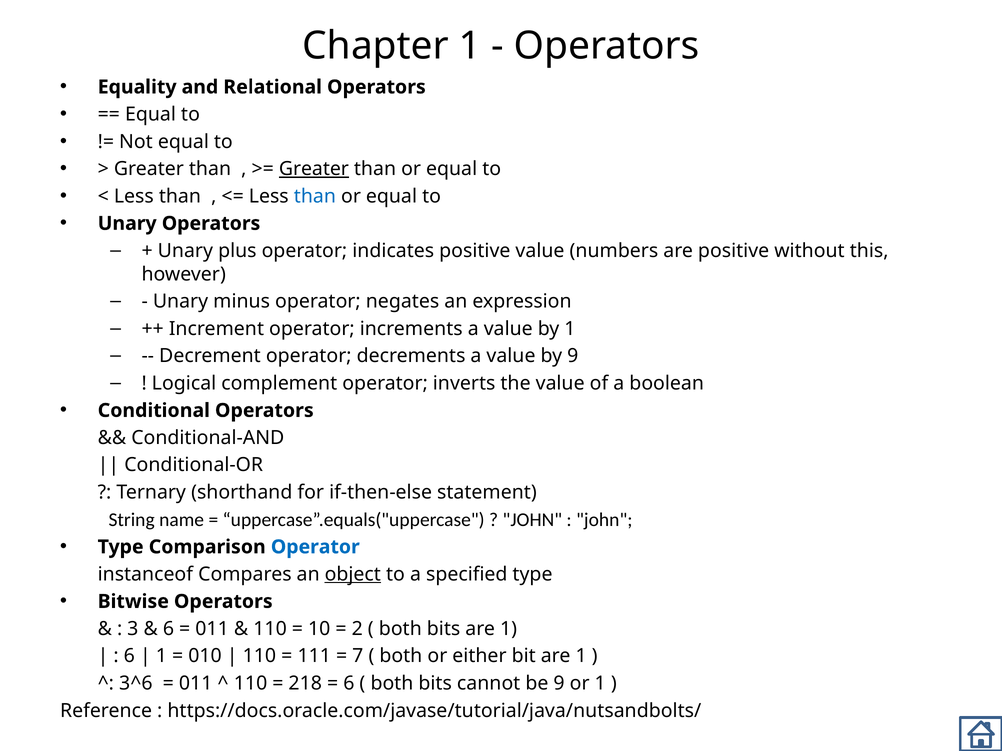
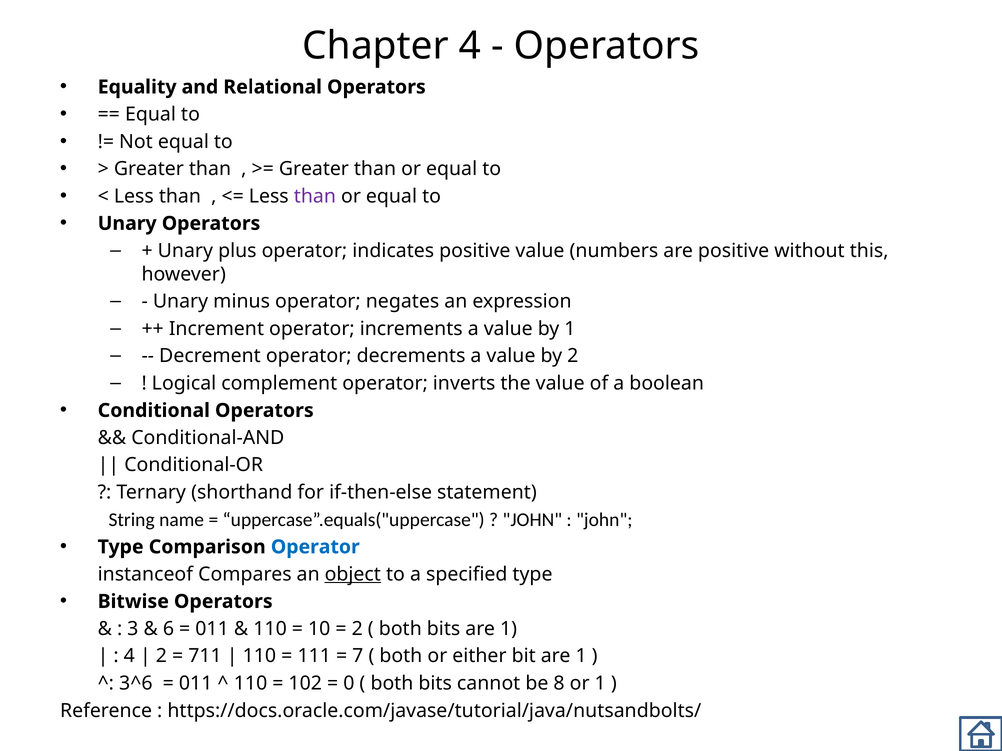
Chapter 1: 1 -> 4 (470, 46)
Greater underline: present -> none (314, 169)
than colour: blue -> purple (315, 196)
by 9: 9 -> 2 (573, 356)
6: 6 -> 4 (129, 656)
1: 1 -> 2 (161, 656)
010: 010 -> 711 (205, 656)
218: 218 -> 102 (305, 684)
6: 6 -> 0 (349, 684)
be 9: 9 -> 8 (559, 684)
